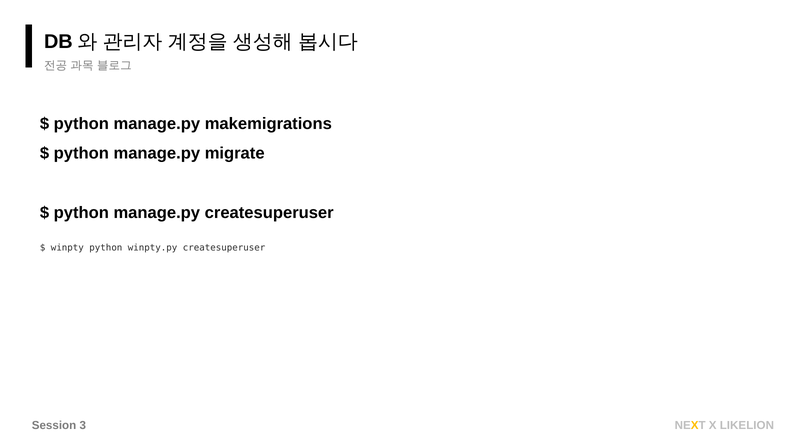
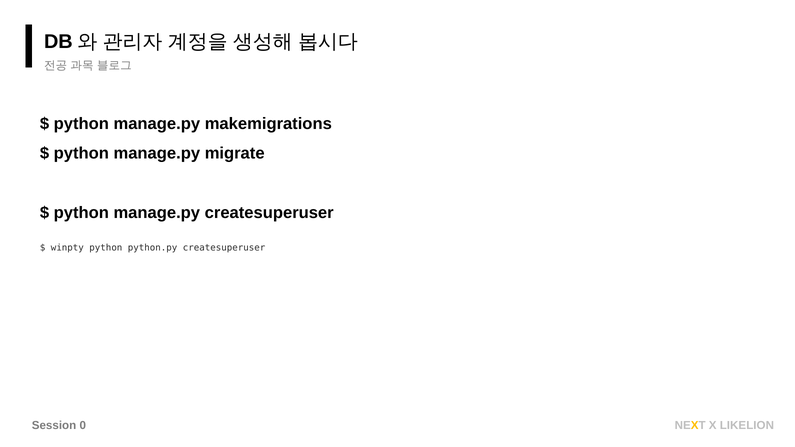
winpty.py: winpty.py -> python.py (153, 248)
3: 3 -> 0 (83, 426)
